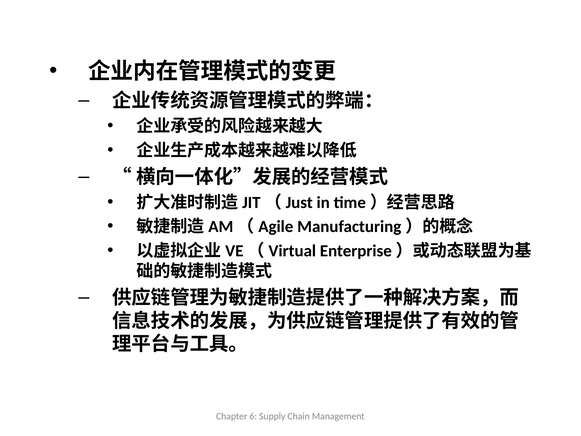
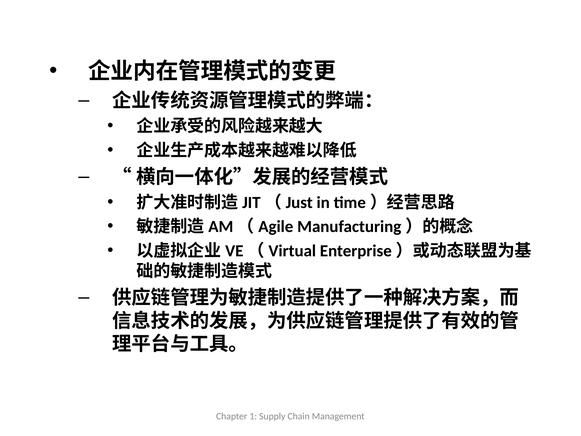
6: 6 -> 1 (253, 416)
